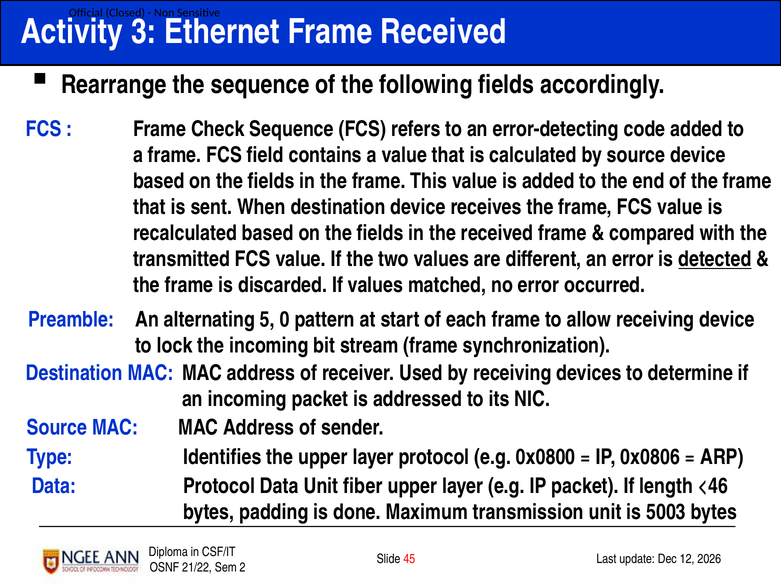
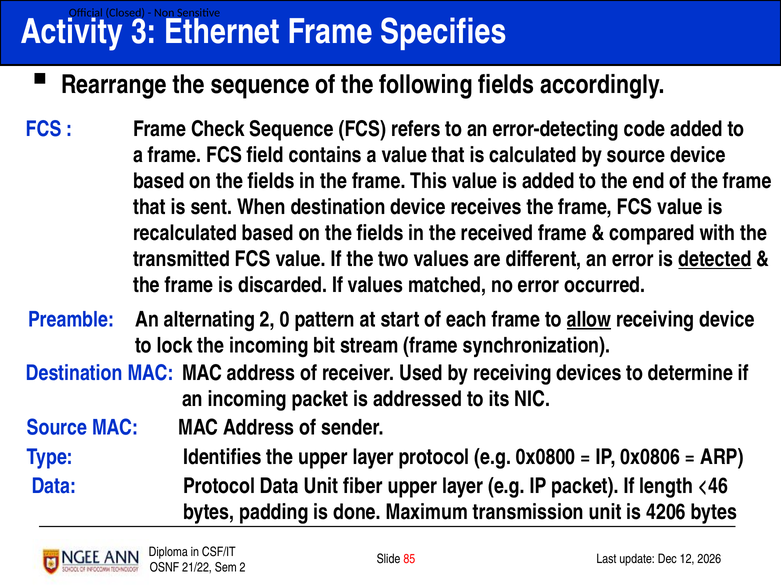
Frame Received: Received -> Specifies (443, 32)
alternating 5: 5 -> 2 (267, 320)
allow underline: none -> present (589, 320)
5003: 5003 -> 4206 (666, 513)
45: 45 -> 85 (409, 560)
